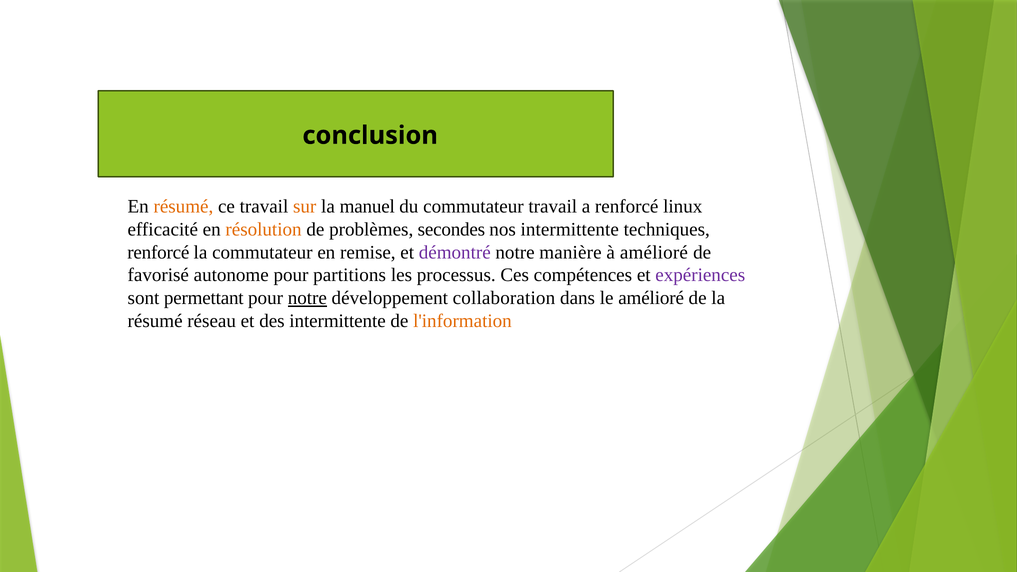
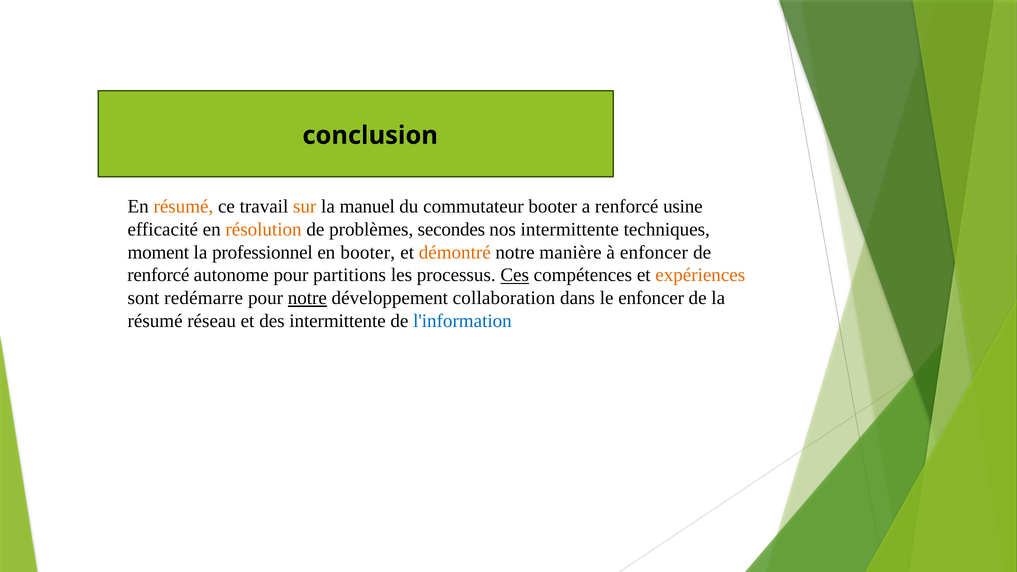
commutateur travail: travail -> booter (553, 207)
linux: linux -> usine (683, 207)
renforcé: renforcé -> moment (158, 252)
la commutateur: commutateur -> professionnel (262, 252)
en remise: remise -> booter (368, 252)
démontré colour: purple -> orange (455, 252)
à amélioré: amélioré -> enfoncer (654, 252)
favorisé: favorisé -> renforcé (158, 275)
Ces underline: none -> present (515, 275)
expériences colour: purple -> orange (700, 275)
permettant: permettant -> redémarre (204, 298)
le amélioré: amélioré -> enfoncer (651, 298)
l'information colour: orange -> blue (462, 321)
